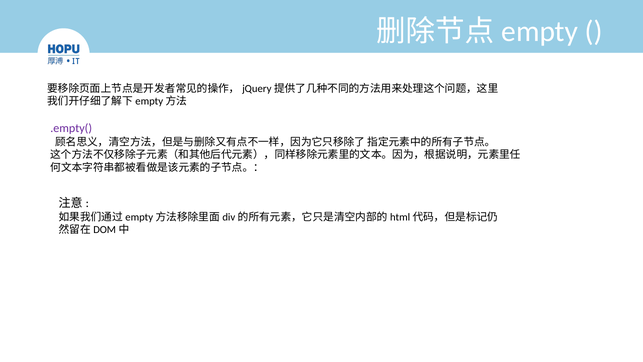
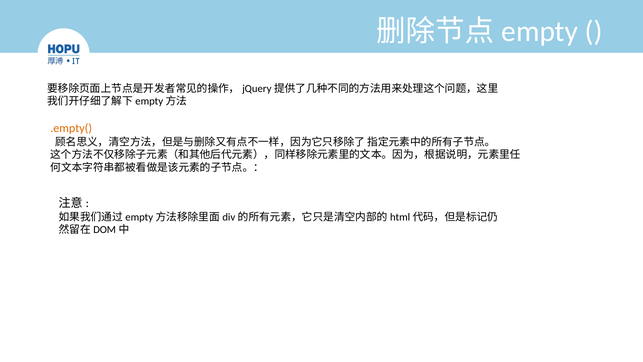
.empty( colour: purple -> orange (71, 128)
